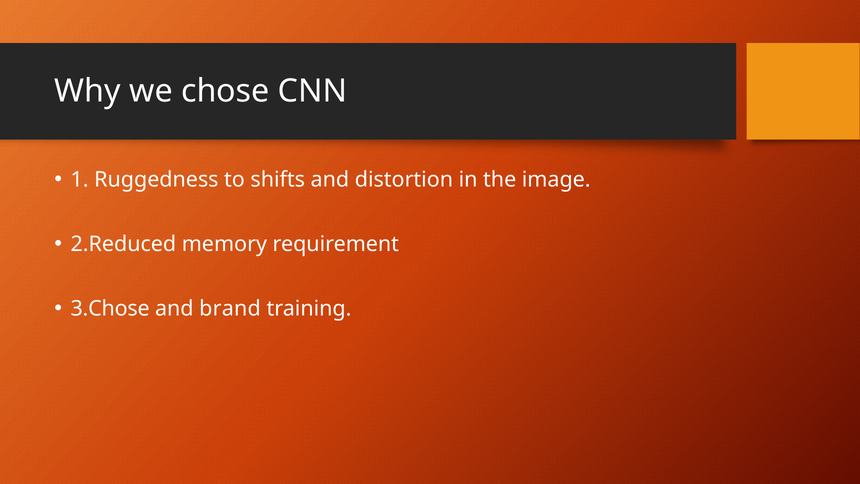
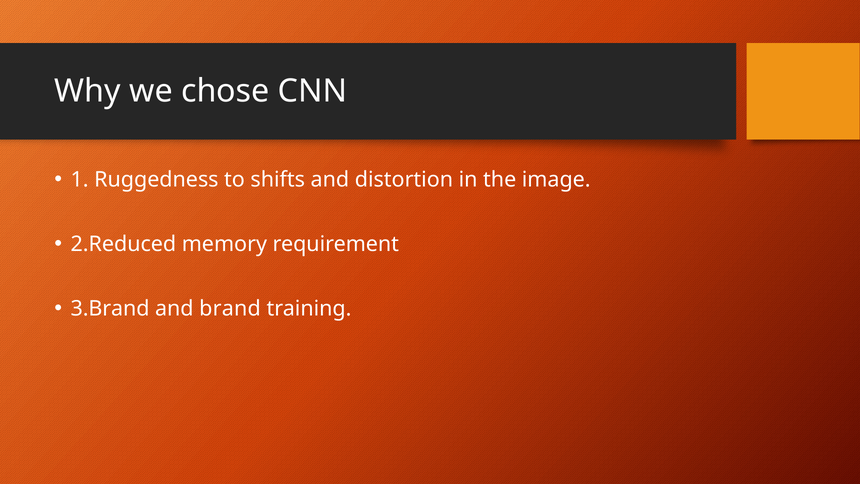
3.Chose: 3.Chose -> 3.Brand (110, 308)
